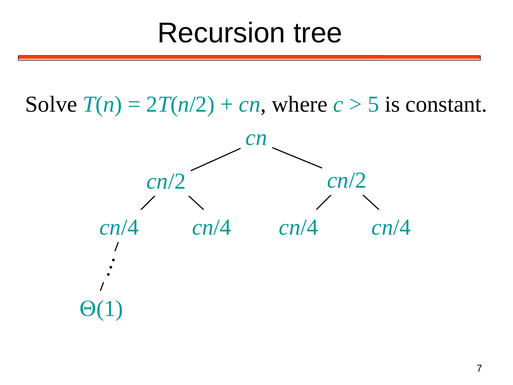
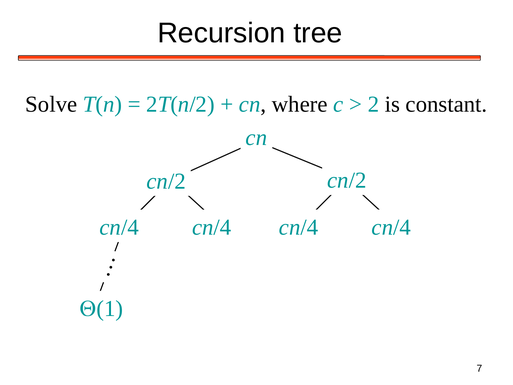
5: 5 -> 2 (373, 104)
